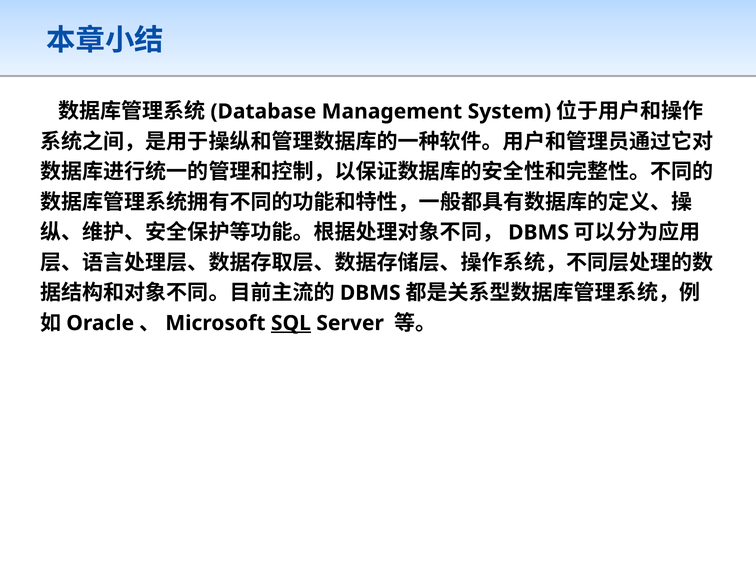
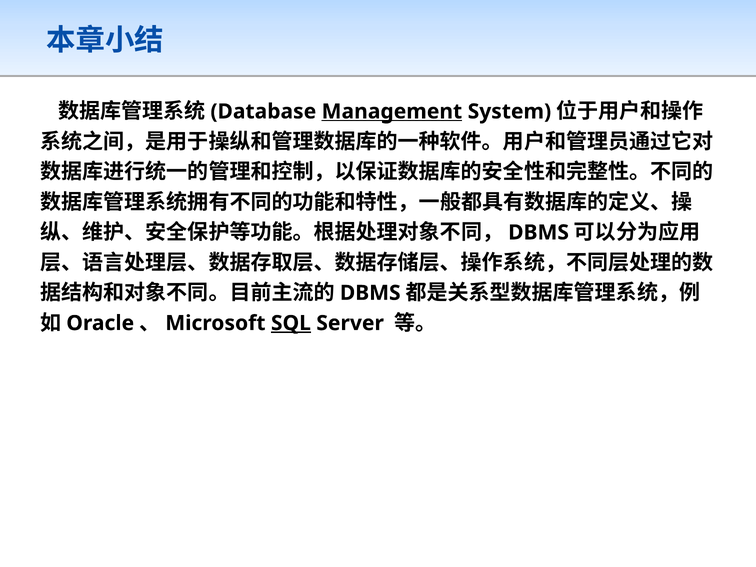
Management underline: none -> present (392, 111)
